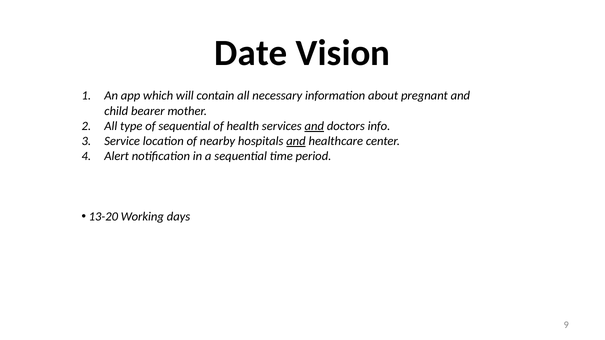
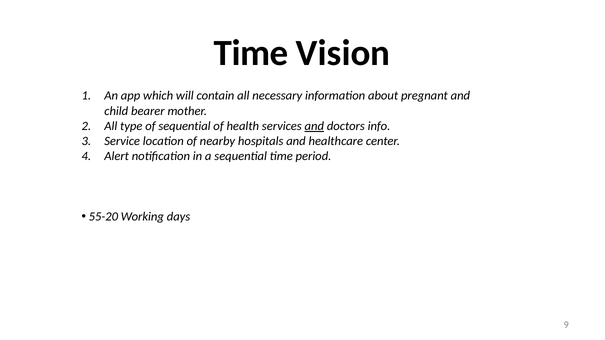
Date: Date -> Time (251, 53)
and underline: present -> none (296, 141)
13-20: 13-20 -> 55-20 (103, 217)
